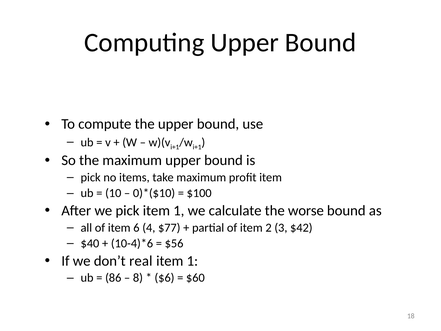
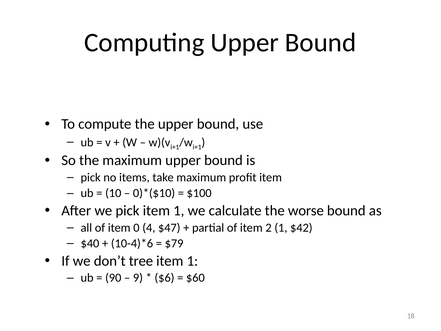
6: 6 -> 0 (136, 227)
$77: $77 -> $47 (169, 227)
2 3: 3 -> 1 (281, 227)
$56: $56 -> $79 (174, 243)
real: real -> tree (141, 261)
86: 86 -> 90 (113, 278)
8: 8 -> 9 (138, 278)
